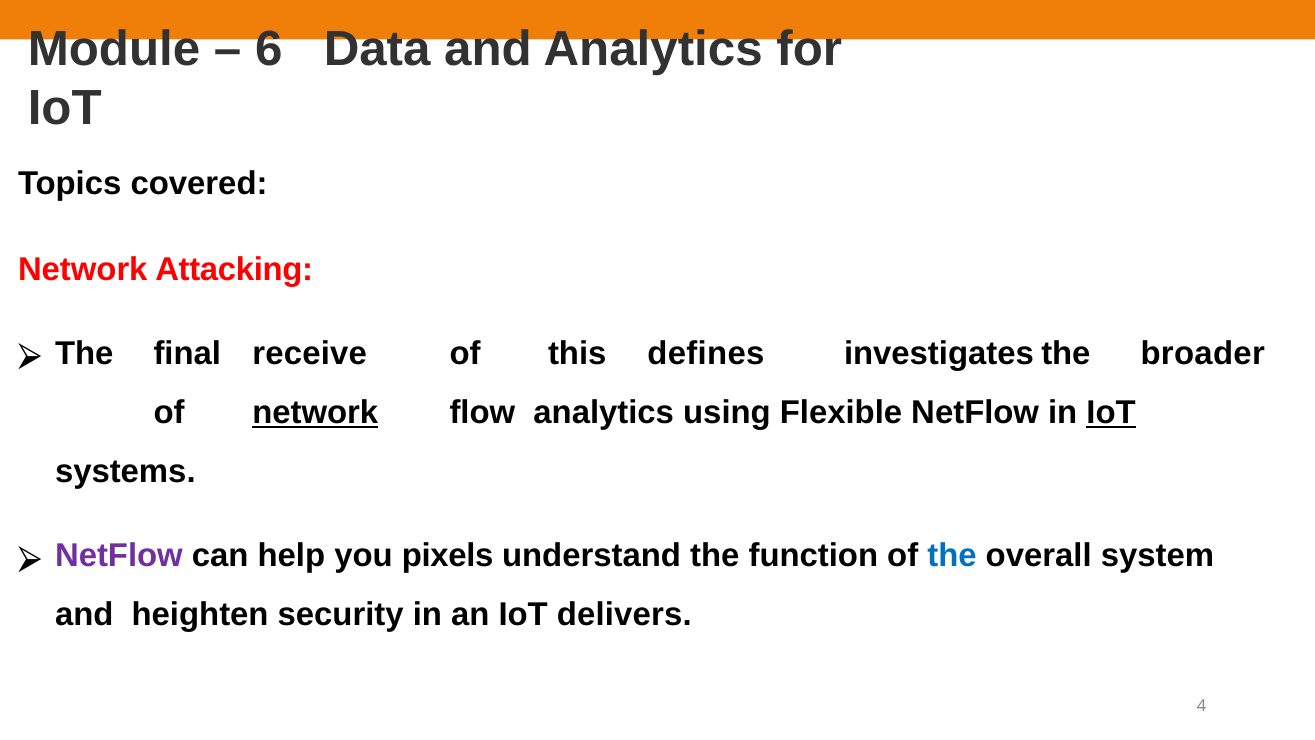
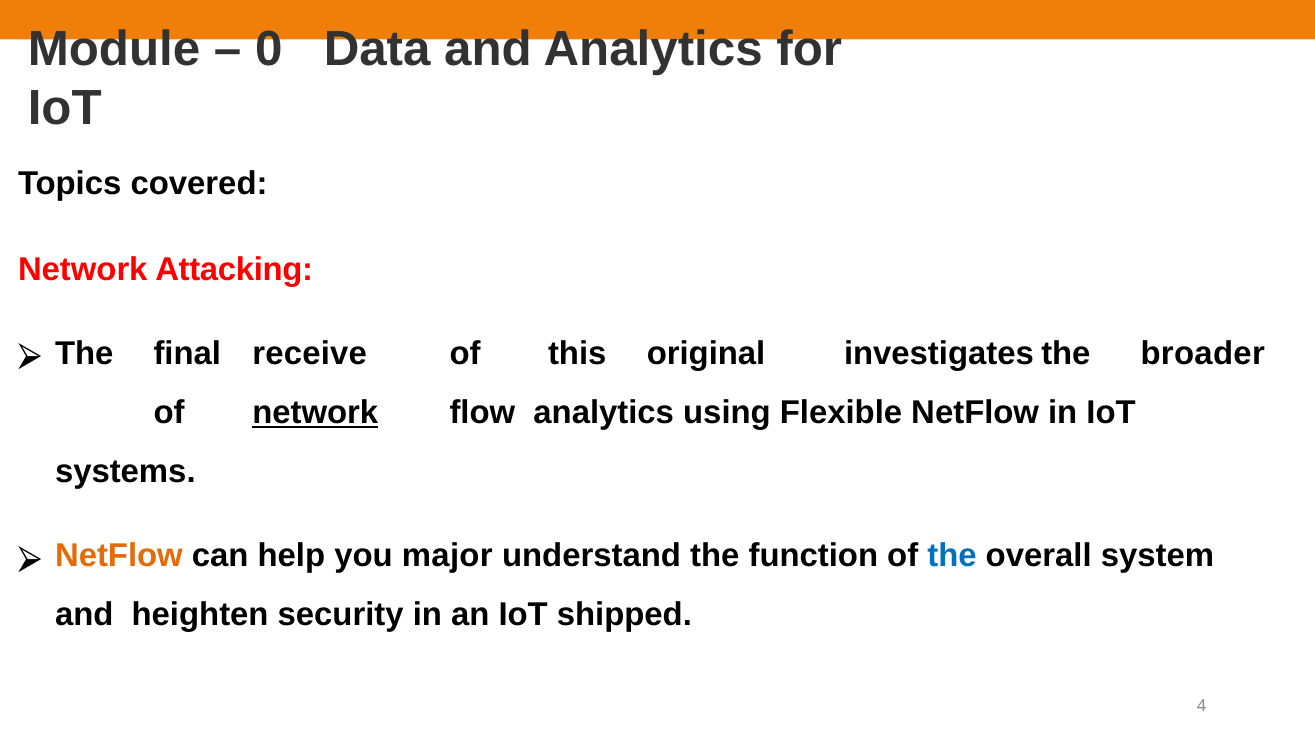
6: 6 -> 0 (269, 49)
defines: defines -> original (706, 353)
IoT underline: present -> none (1111, 412)
NetFlow colour: purple -> orange (119, 555)
pixels: pixels -> major (447, 555)
delivers: delivers -> shipped (624, 614)
